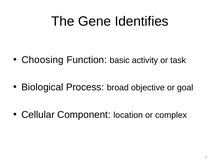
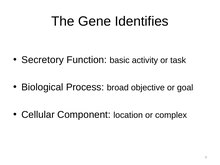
Choosing: Choosing -> Secretory (43, 60)
